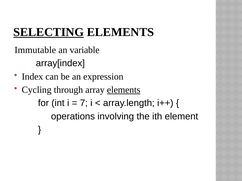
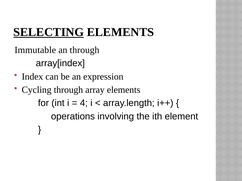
an variable: variable -> through (85, 50)
elements underline: present -> none (124, 90)
7: 7 -> 4 (84, 103)
